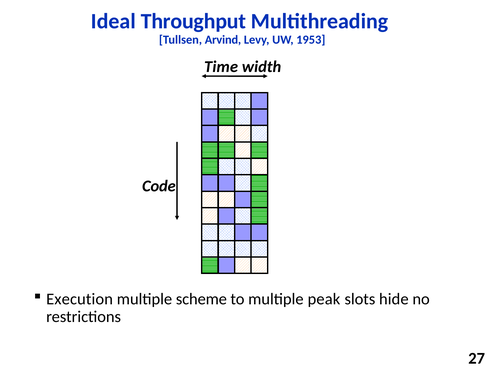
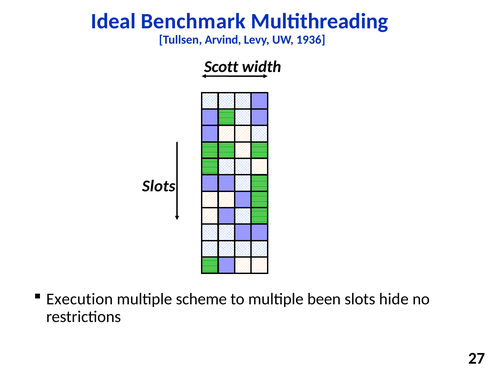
Throughput: Throughput -> Benchmark (193, 21)
1953: 1953 -> 1936 (311, 40)
Time: Time -> Scott (221, 67)
Code: Code -> Slots (159, 186)
peak: peak -> been (324, 299)
